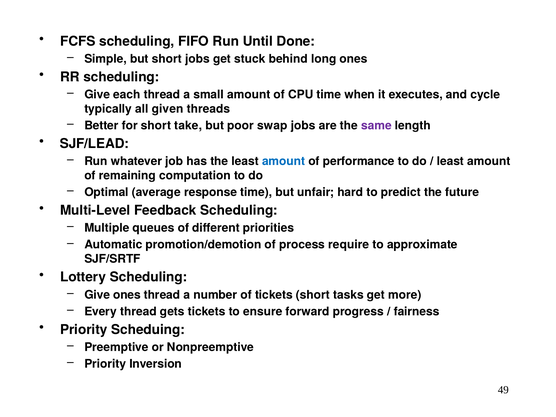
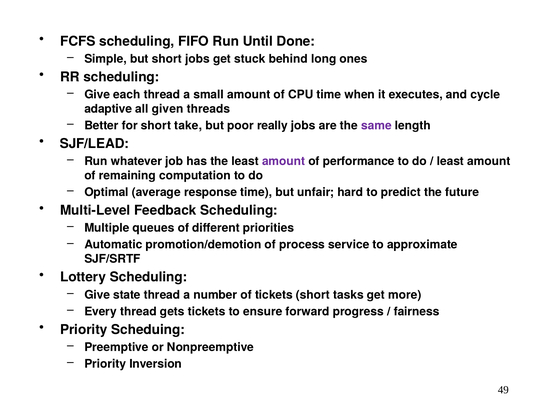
typically: typically -> adaptive (108, 109)
swap: swap -> really (272, 126)
amount colour: blue -> purple (284, 161)
require: require -> service (349, 245)
Give ones: ones -> state (127, 295)
